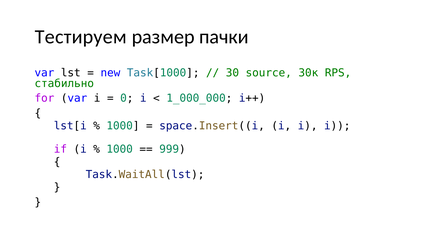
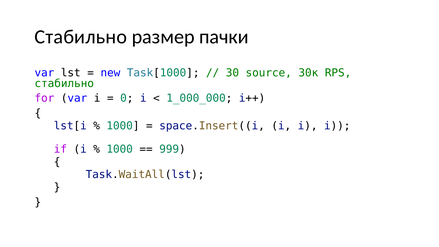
Тестируем: Тестируем -> Стабильно (81, 37)
